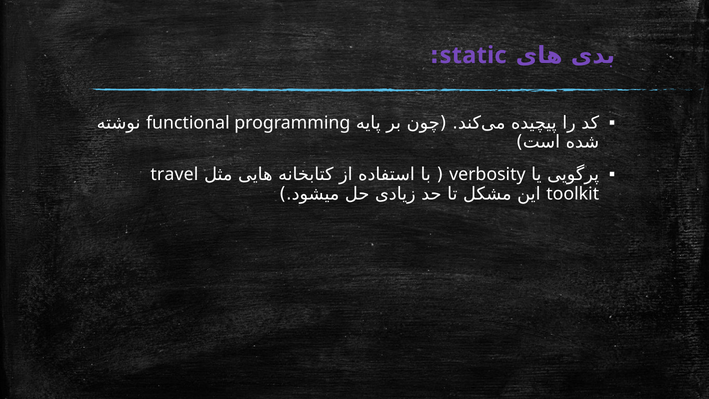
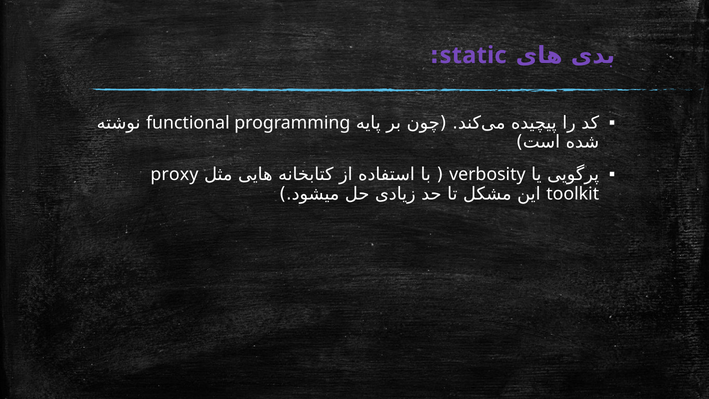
travel: travel -> proxy (174, 175)
